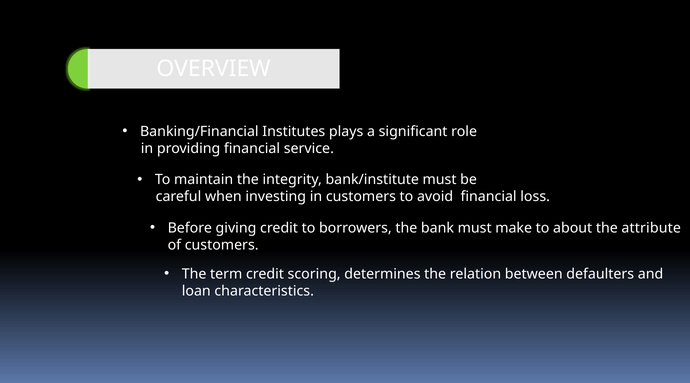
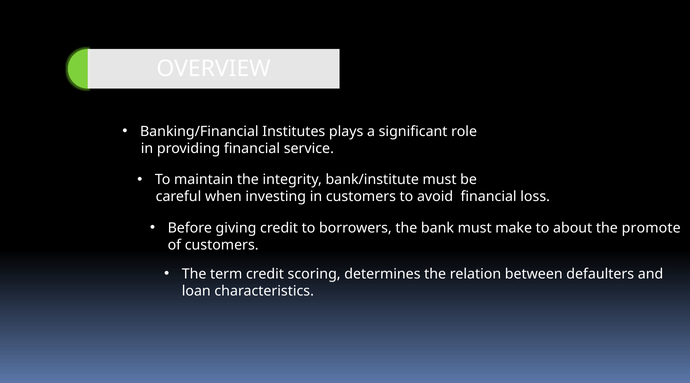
attribute: attribute -> promote (651, 228)
